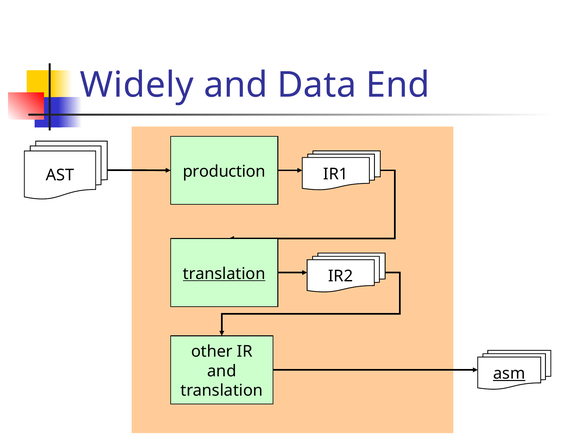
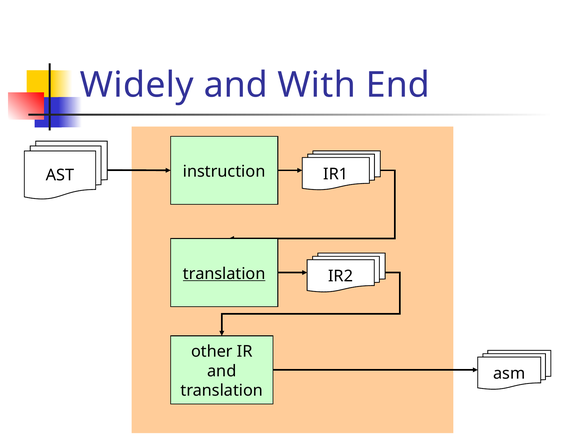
Data: Data -> With (317, 85)
production: production -> instruction (224, 172)
asm underline: present -> none (509, 374)
